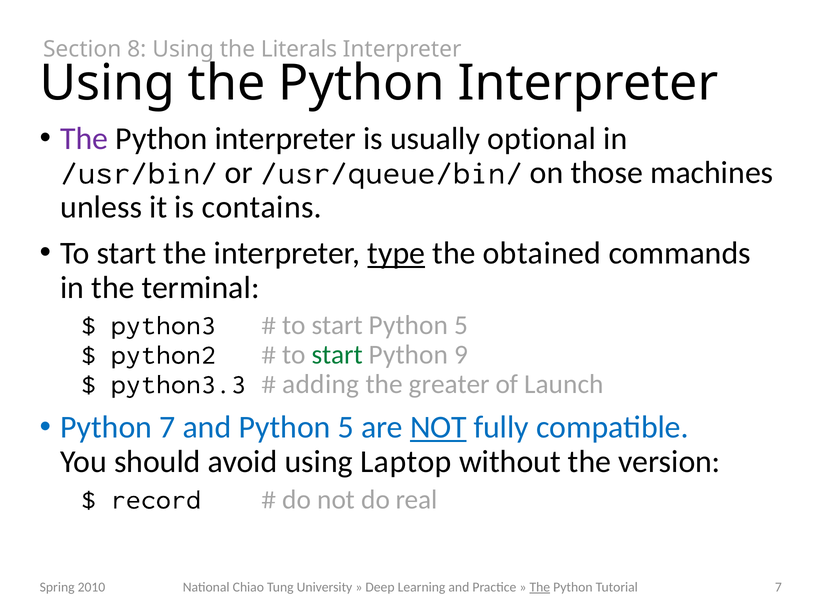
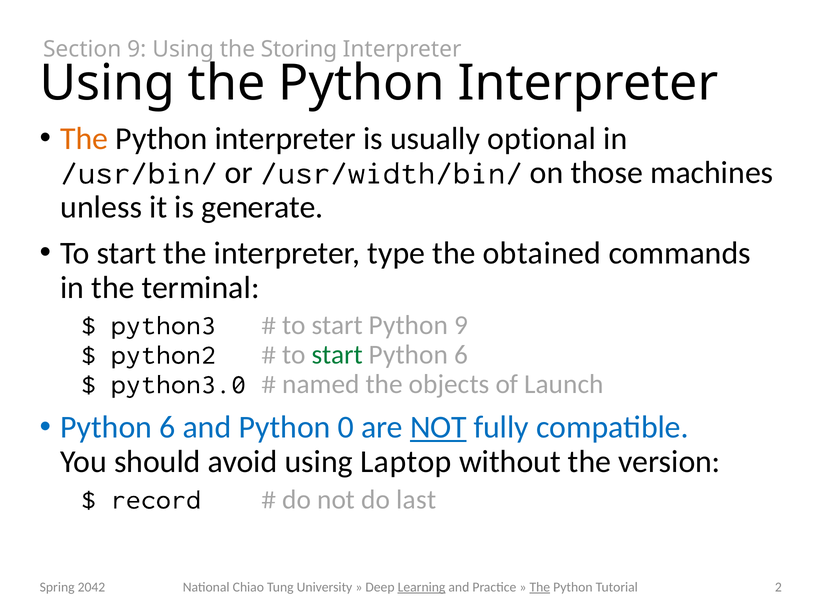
Section 8: 8 -> 9 (137, 49)
Literals: Literals -> Storing (299, 49)
The colour: purple -> orange (84, 139)
/usr/queue/bin/: /usr/queue/bin/ -> /usr/width/bin/ (391, 173)
contains: contains -> generate (262, 207)
type underline: present -> none (396, 253)
start Python 5: 5 -> 9 (461, 325)
9: 9 -> 6 (461, 355)
python3.3: python3.3 -> python3.0 (178, 384)
adding: adding -> named (321, 384)
greater: greater -> objects (449, 384)
7: 7 -> 6 (167, 427)
and Python 5: 5 -> 0 (346, 427)
real: real -> last (416, 500)
Learning underline: none -> present (422, 587)
Tutorial 7: 7 -> 2 (778, 587)
2010: 2010 -> 2042 (91, 587)
